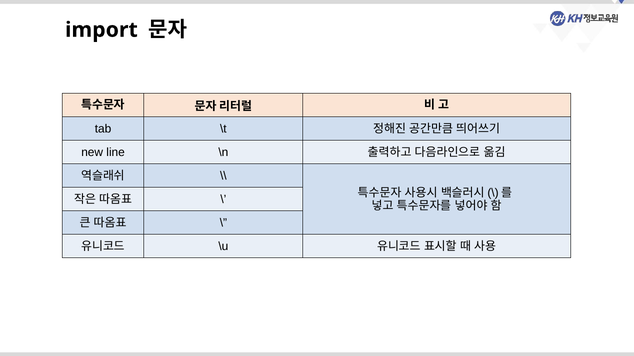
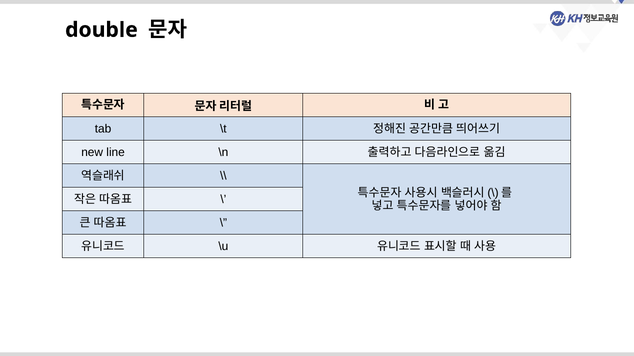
import: import -> double (101, 30)
